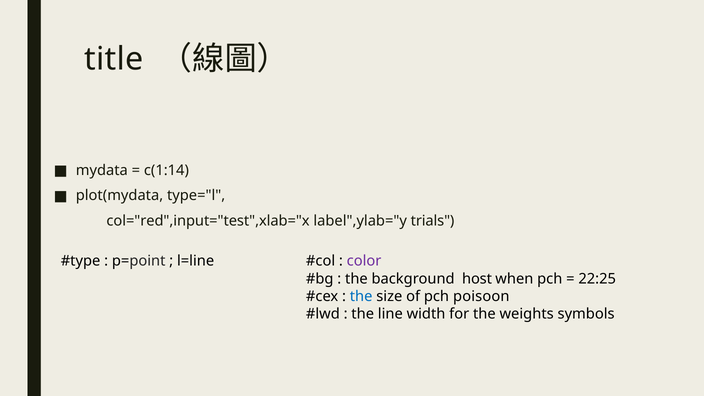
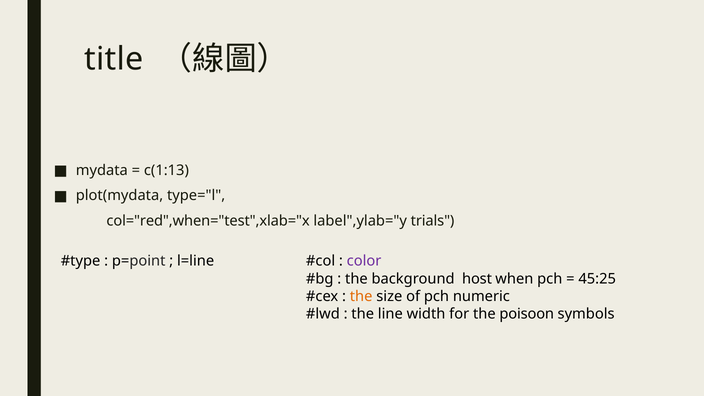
c(1:14: c(1:14 -> c(1:13 (166, 170)
col="red",input="test",xlab="x: col="red",input="test",xlab="x -> col="red",when="test",xlab="x (208, 221)
22:25: 22:25 -> 45:25 (597, 279)
the colour: blue -> orange (361, 296)
poisoon: poisoon -> numeric (481, 296)
weights: weights -> poisoon (527, 314)
